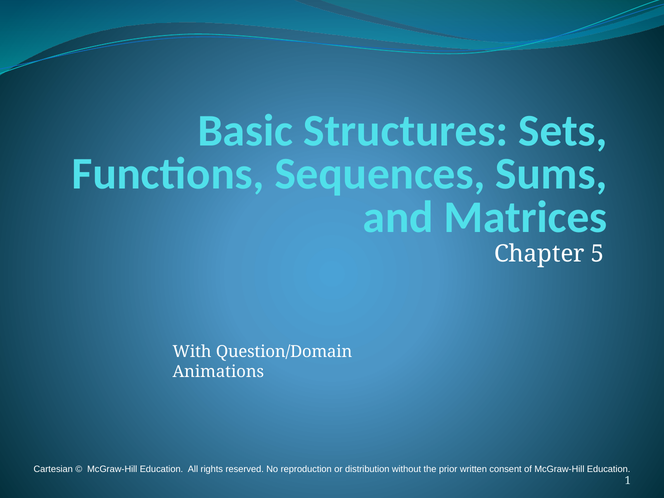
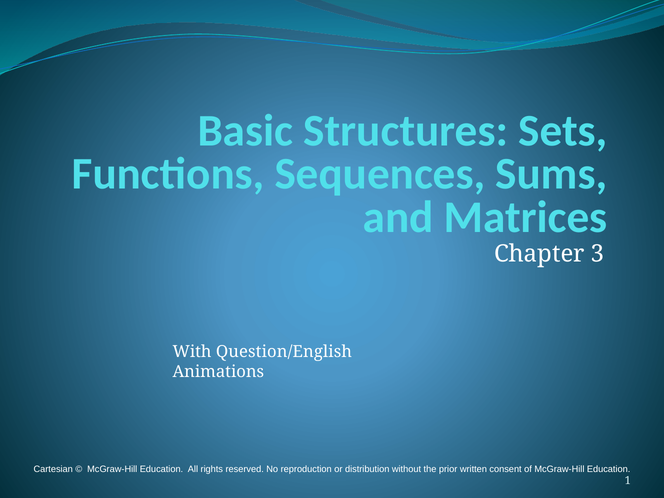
5: 5 -> 3 (598, 254)
Question/Domain: Question/Domain -> Question/English (284, 352)
